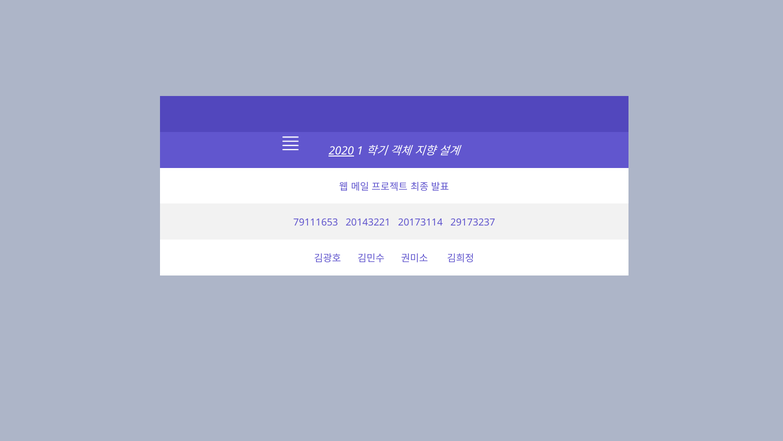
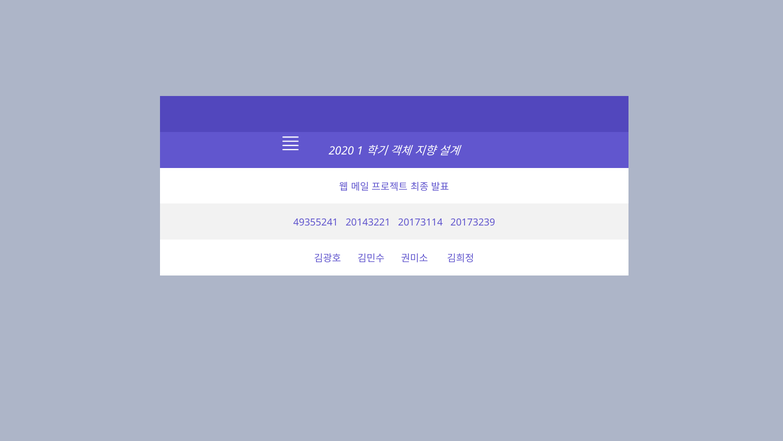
2020 underline: present -> none (341, 151)
79111653: 79111653 -> 49355241 (316, 222)
29173237: 29173237 -> 20173239 (473, 222)
